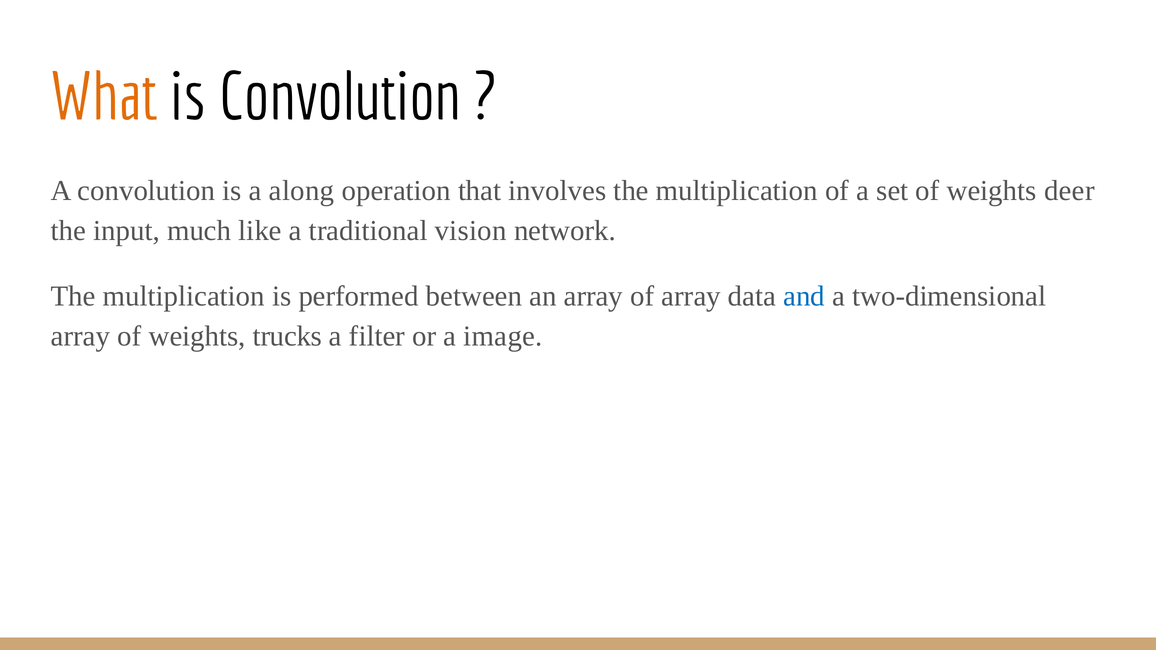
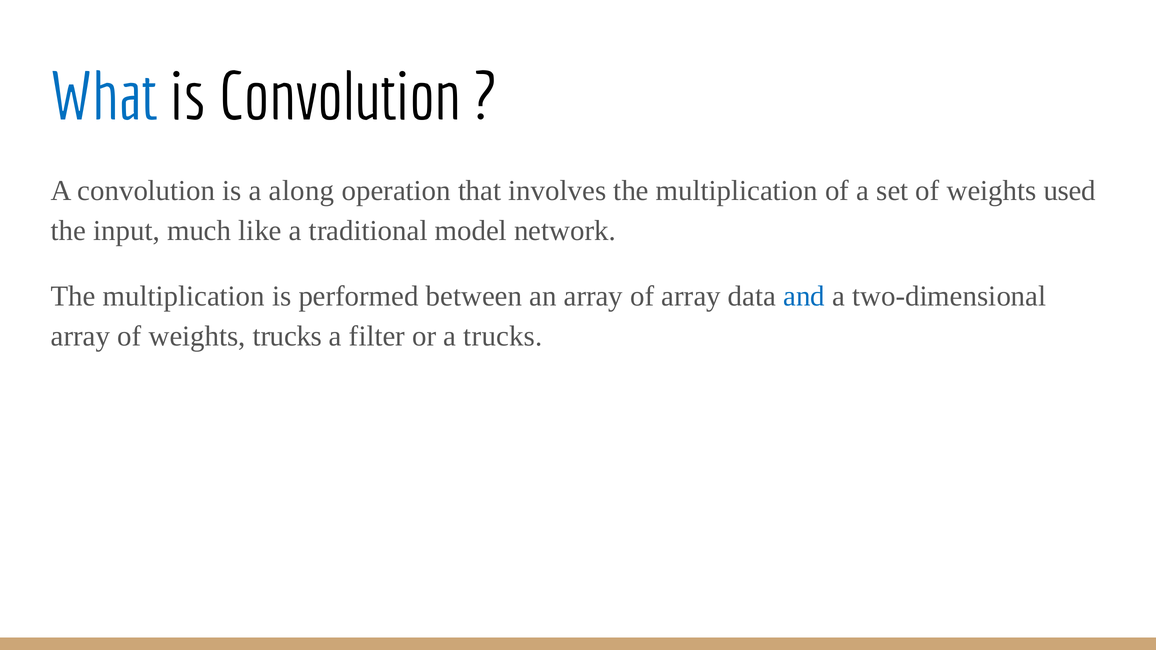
What colour: orange -> blue (104, 98)
deer: deer -> used (1070, 191)
vision: vision -> model (471, 231)
a image: image -> trucks (503, 336)
